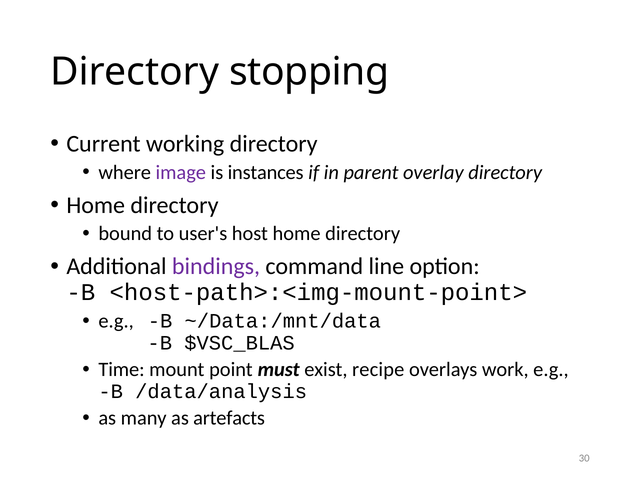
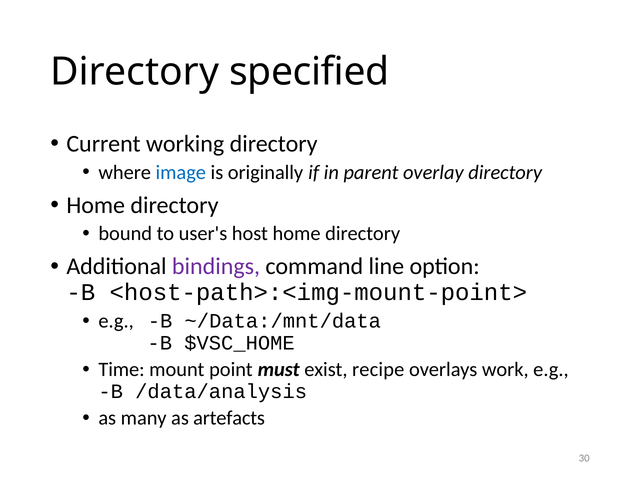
stopping: stopping -> specified (309, 72)
image colour: purple -> blue (181, 172)
instances: instances -> originally (266, 172)
$VSC_BLAS: $VSC_BLAS -> $VSC_HOME (240, 343)
